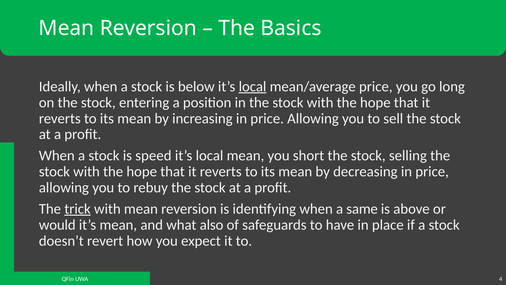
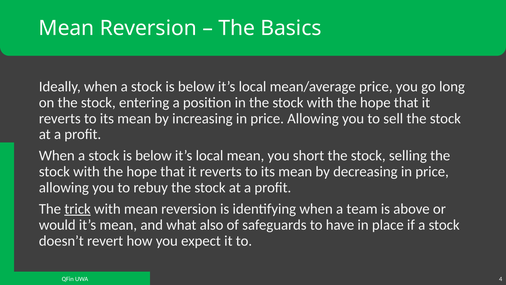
local underline: present -> none (253, 86)
speed: speed -> below (154, 155)
same: same -> team (362, 209)
